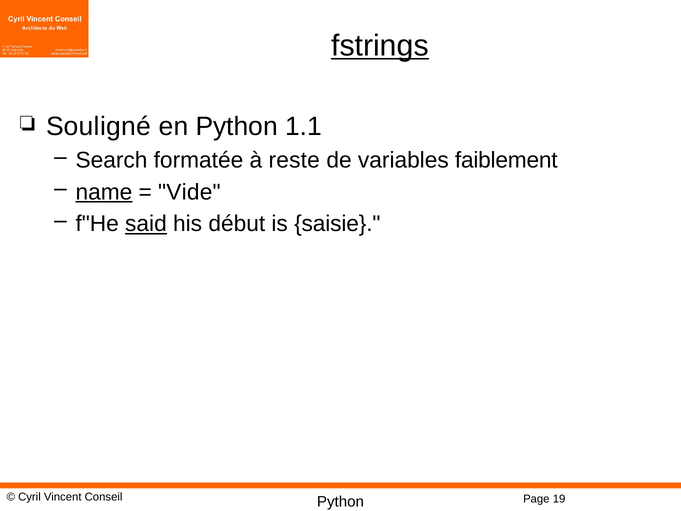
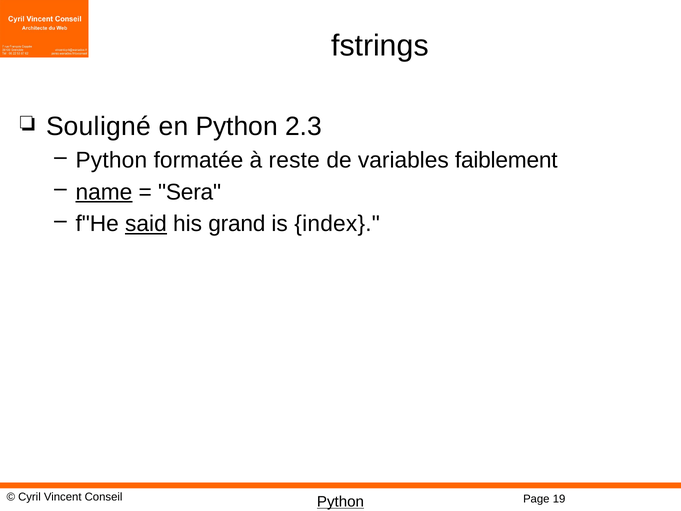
fstrings underline: present -> none (380, 46)
1.1: 1.1 -> 2.3 (304, 126)
Search: Search -> Python (111, 160)
Vide: Vide -> Sera (190, 192)
début: début -> grand (237, 224)
saisie: saisie -> index (337, 224)
Python underline: none -> present (340, 502)
